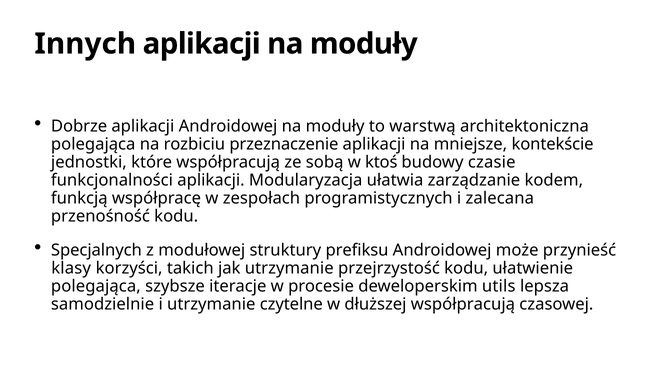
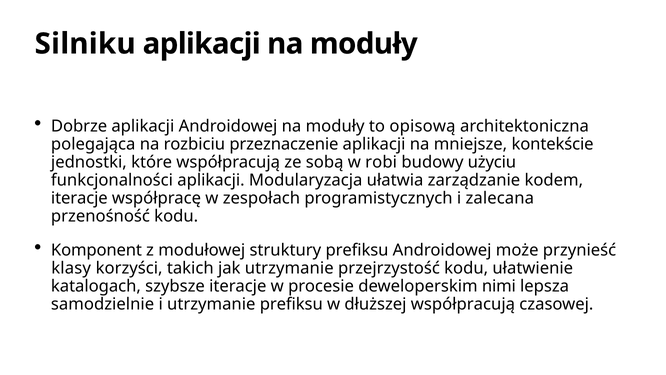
Innych: Innych -> Silniku (85, 44)
warstwą: warstwą -> opisową (422, 126)
ktoś: ktoś -> robi (381, 162)
czasie: czasie -> użyciu (492, 162)
funkcją: funkcją -> iteracje (79, 198)
Specjalnych: Specjalnych -> Komponent (96, 250)
polegająca: polegająca -> katalogach (96, 286)
utils: utils -> nimi (499, 286)
utrzymanie czytelne: czytelne -> prefiksu (291, 304)
